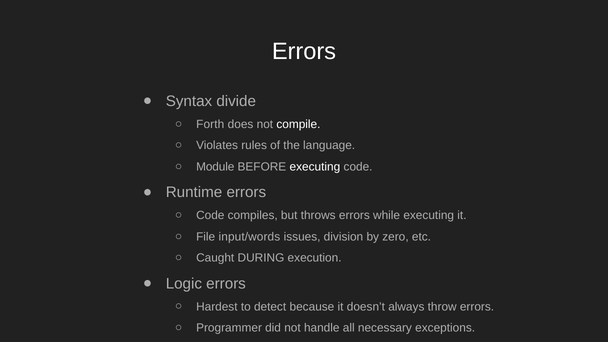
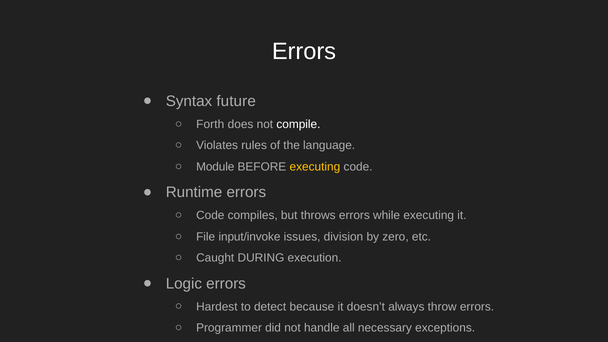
divide: divide -> future (236, 101)
executing colour: white -> yellow (315, 167)
input/words: input/words -> input/invoke (250, 237)
